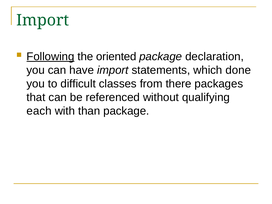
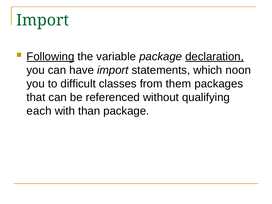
oriented: oriented -> variable (116, 57)
declaration underline: none -> present (215, 57)
done: done -> noon (238, 70)
there: there -> them (178, 84)
